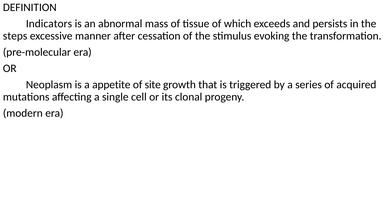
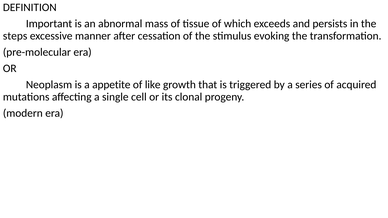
Indicators: Indicators -> Important (49, 24)
site: site -> like (153, 85)
